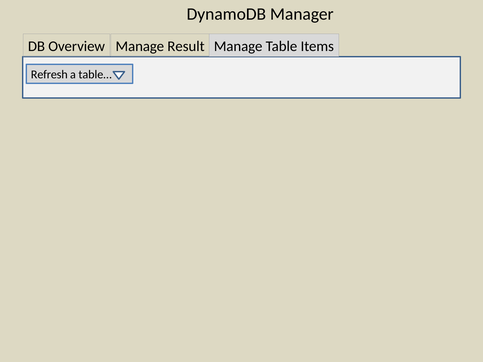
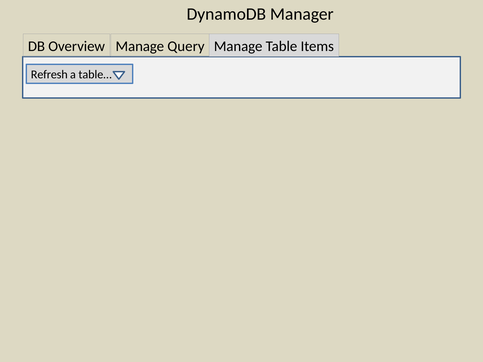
Result: Result -> Query (186, 46)
